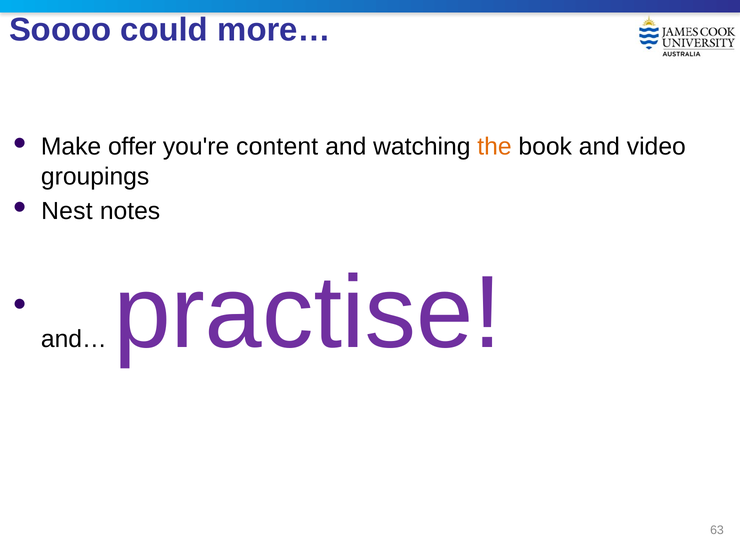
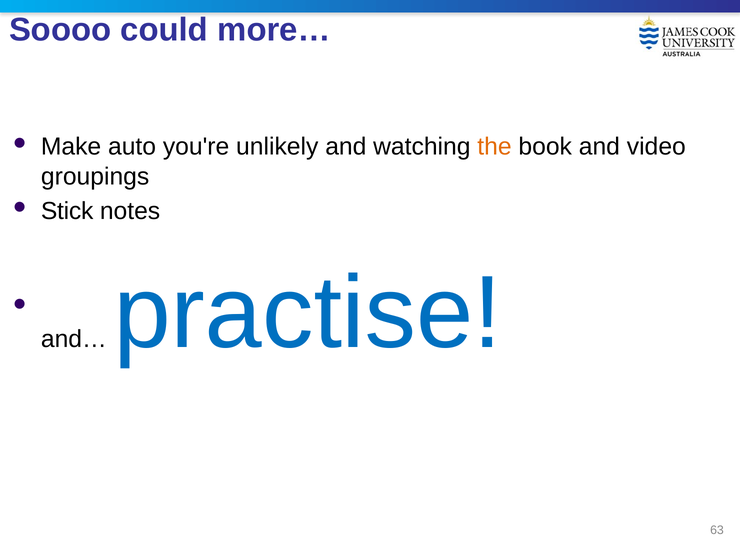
offer: offer -> auto (132, 147)
content: content -> unlikely (277, 147)
Nest: Nest -> Stick (67, 211)
practise colour: purple -> blue (308, 313)
